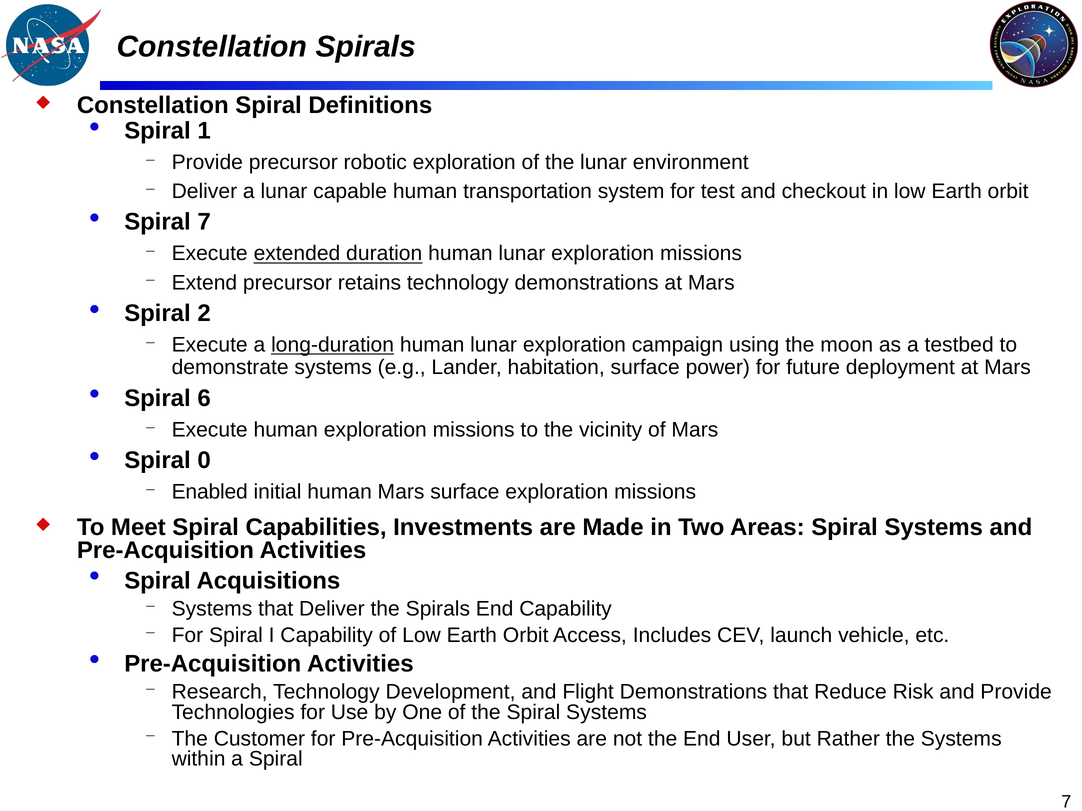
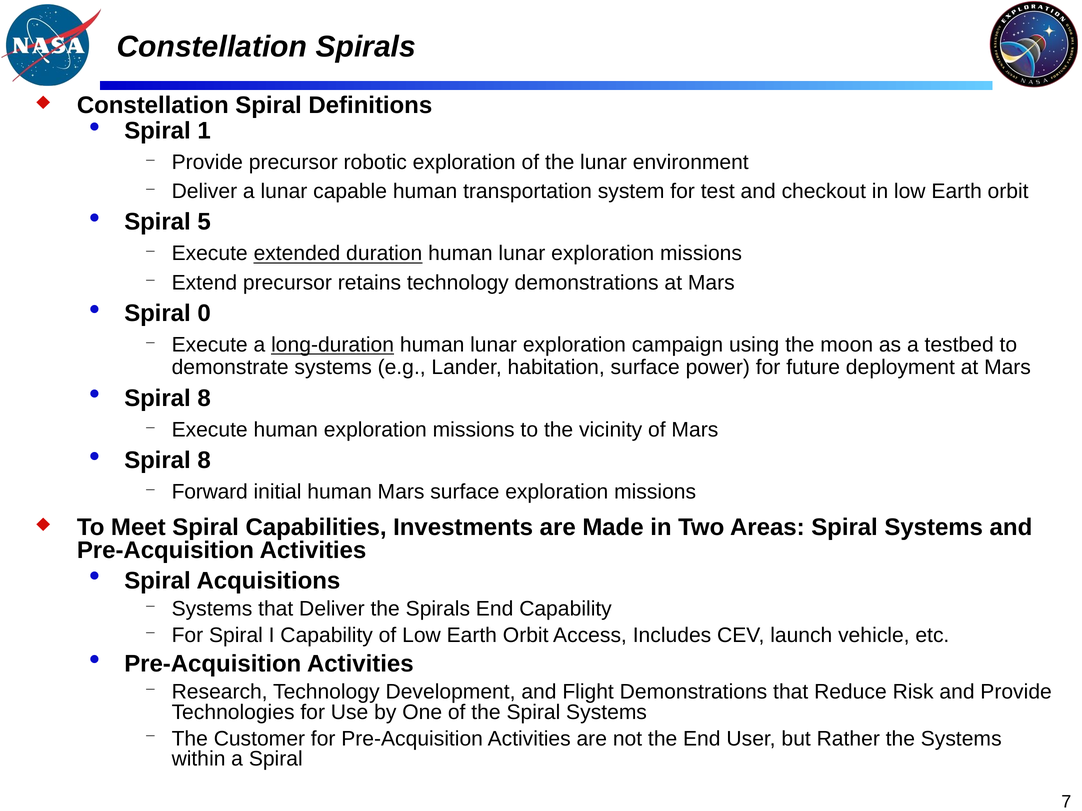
Spiral 7: 7 -> 5 (204, 222)
2: 2 -> 0 (204, 313)
6: 6 -> 8 (204, 398)
0: 0 -> 8 (204, 461)
Enabled: Enabled -> Forward (210, 492)
